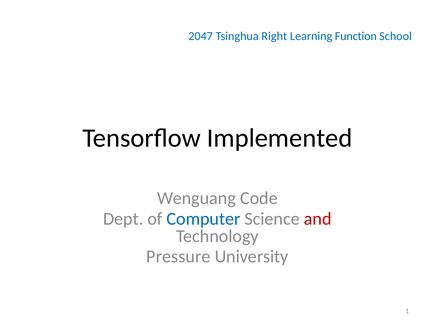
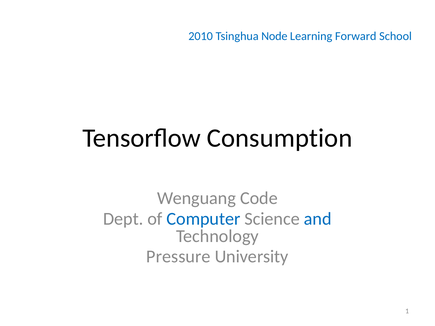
2047: 2047 -> 2010 (201, 36)
Right: Right -> Node (274, 36)
Function: Function -> Forward (356, 36)
Implemented: Implemented -> Consumption (280, 138)
and colour: red -> blue (318, 219)
